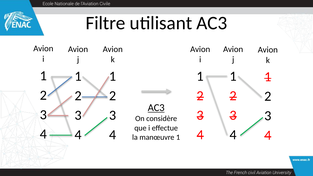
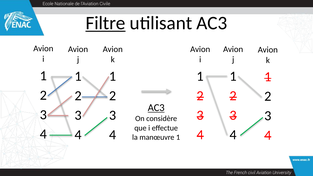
Filtre underline: none -> present (106, 23)
